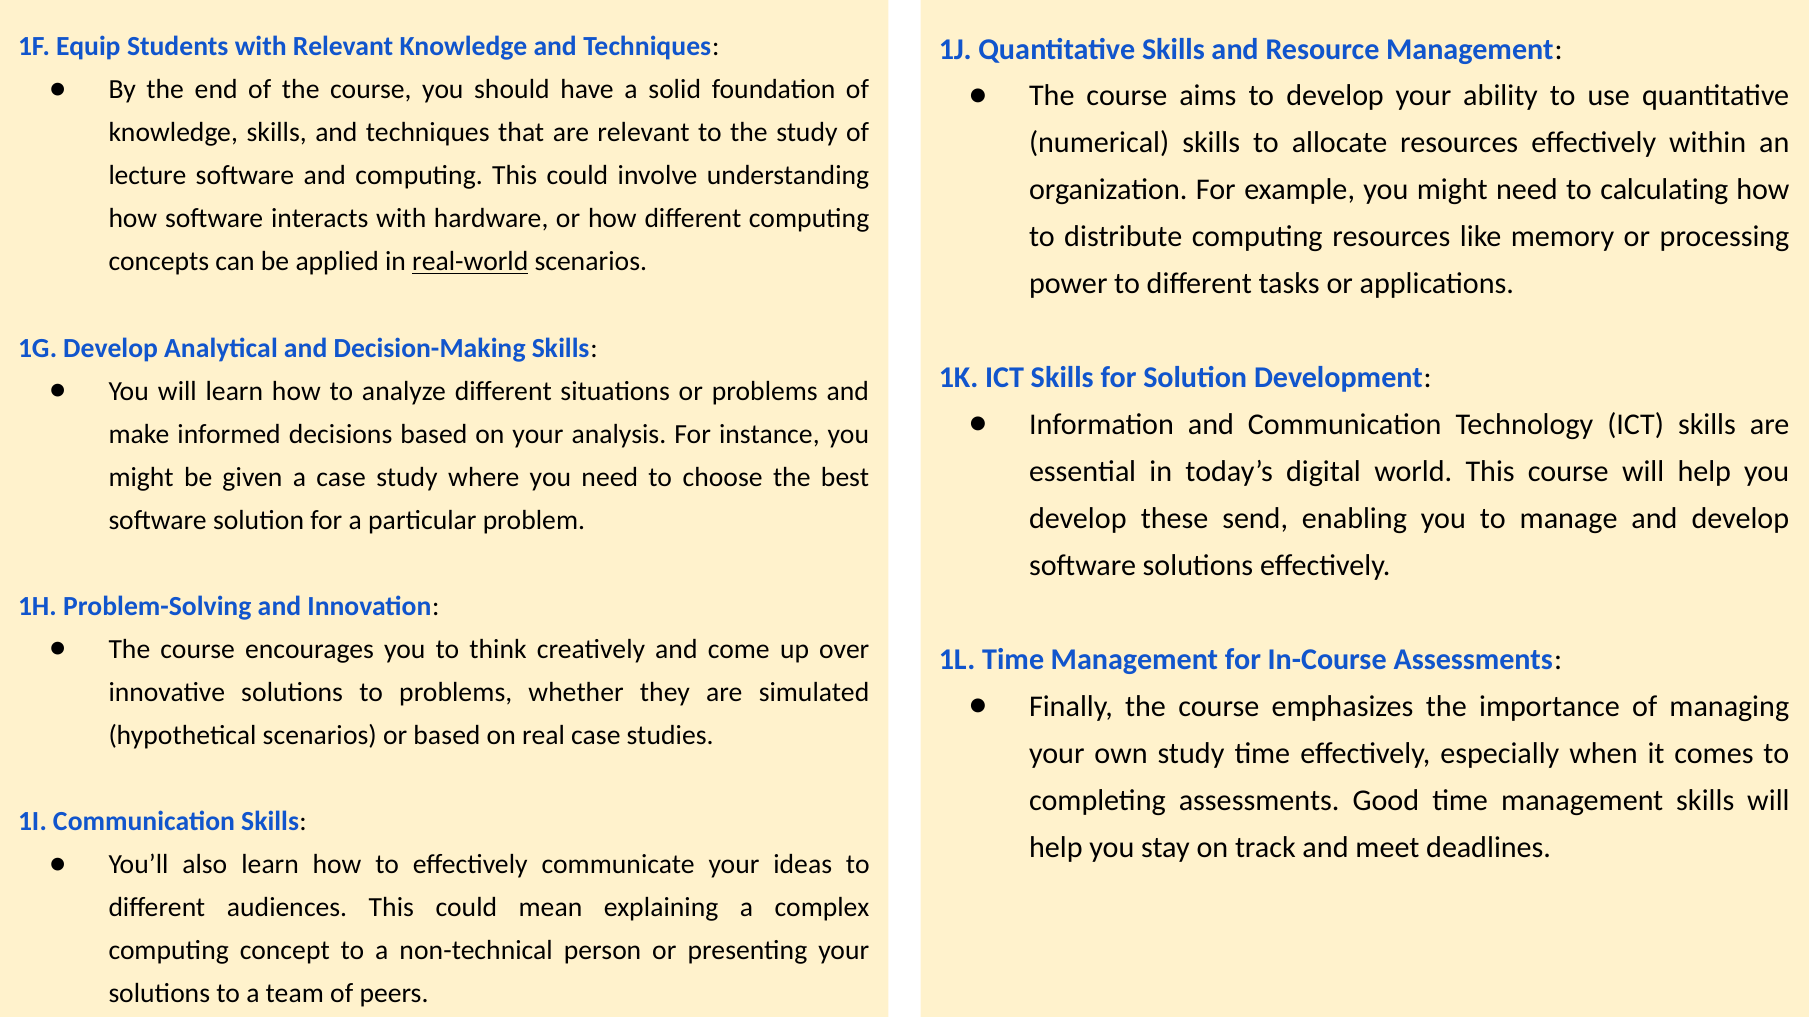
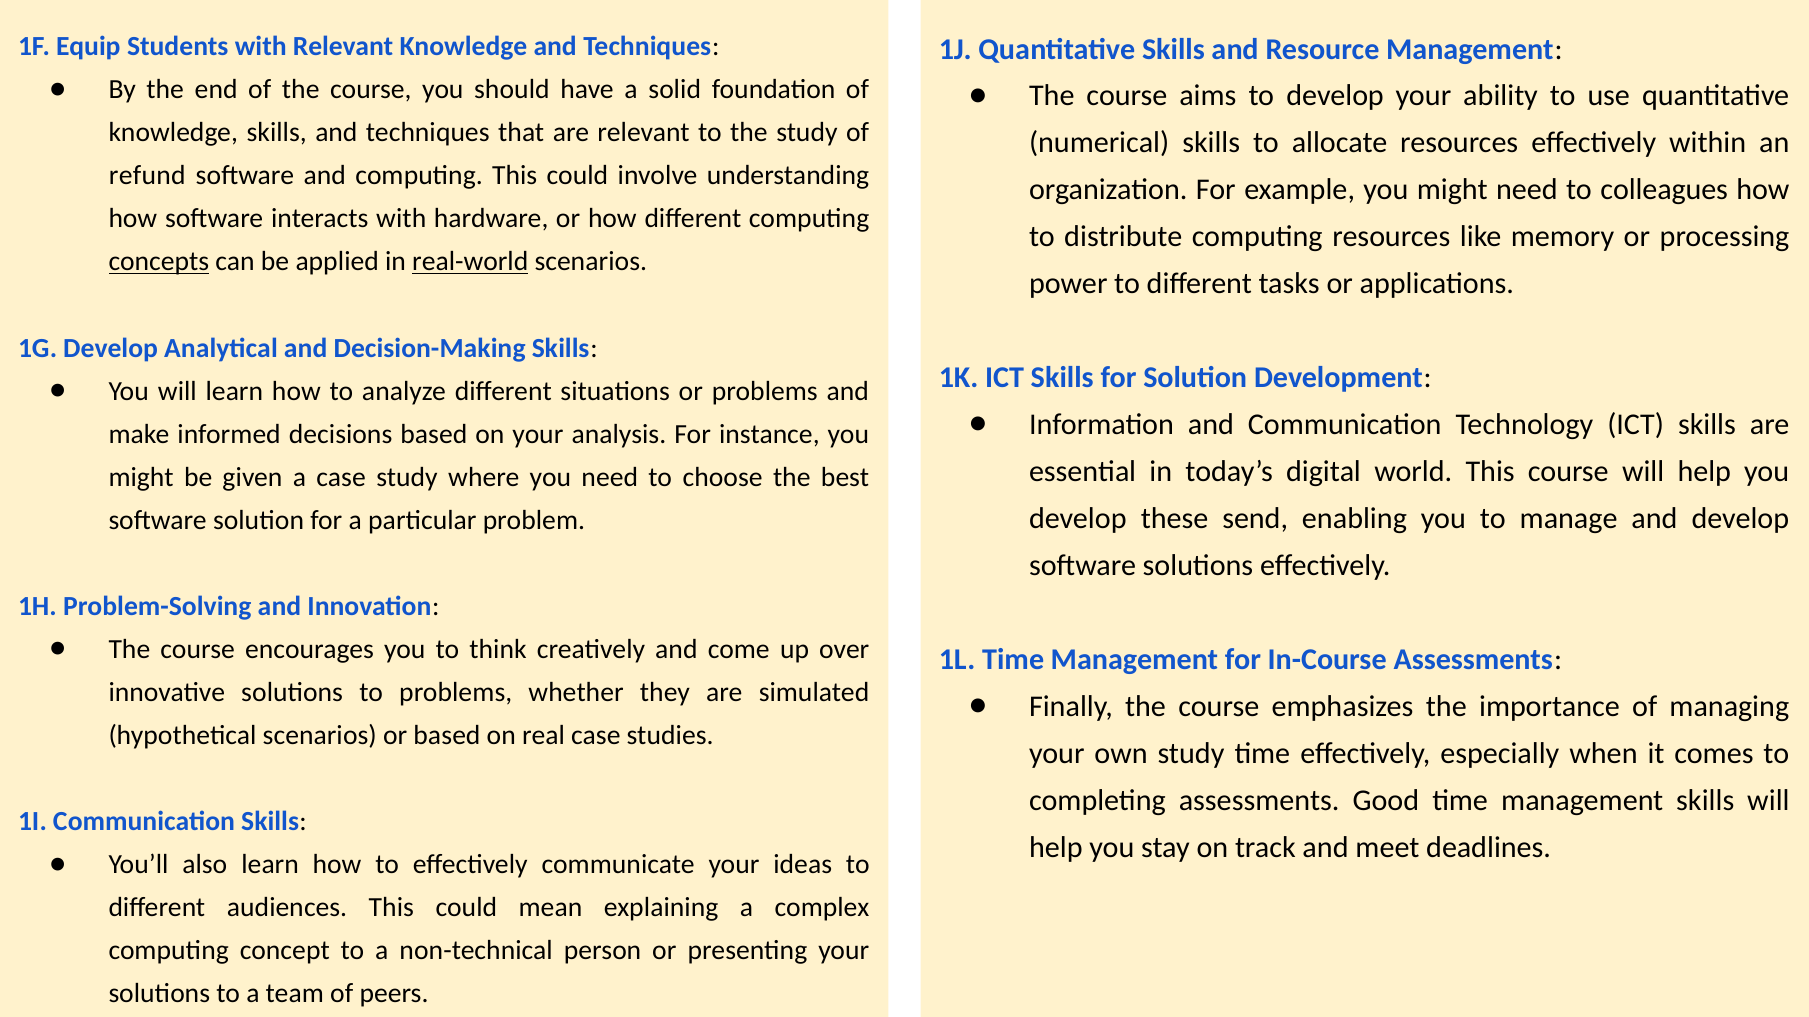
lecture: lecture -> refund (147, 176)
calculating: calculating -> colleagues (1664, 190)
concepts underline: none -> present (159, 262)
